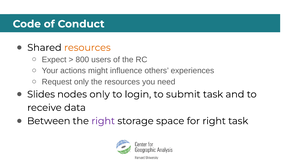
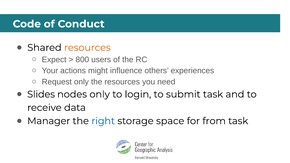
Between: Between -> Manager (49, 121)
right colour: purple -> blue (103, 121)
for right: right -> from (214, 121)
